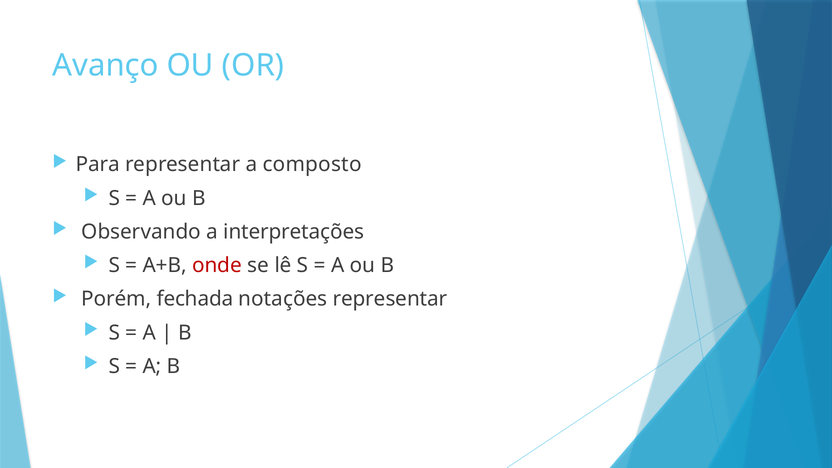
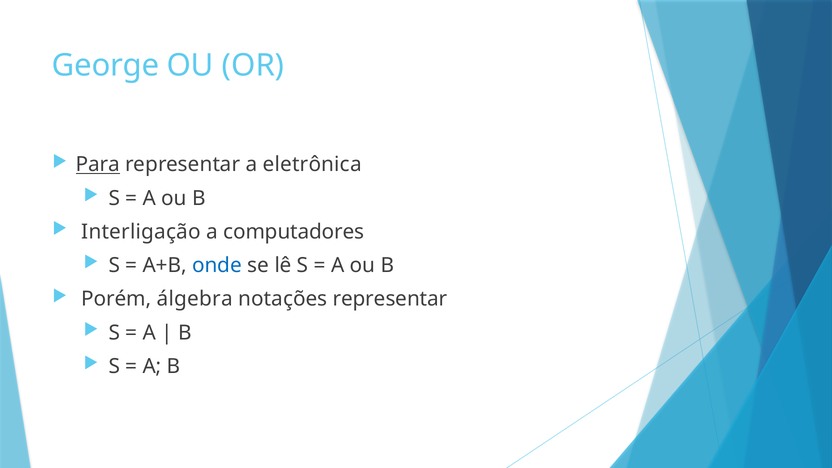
Avanço: Avanço -> George (106, 66)
Para underline: none -> present (98, 165)
composto: composto -> eletrônica (312, 165)
Observando: Observando -> Interligação (141, 232)
interpretações: interpretações -> computadores (294, 232)
onde colour: red -> blue (217, 265)
fechada: fechada -> álgebra (195, 299)
